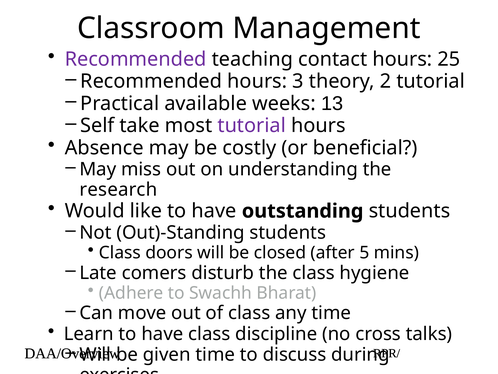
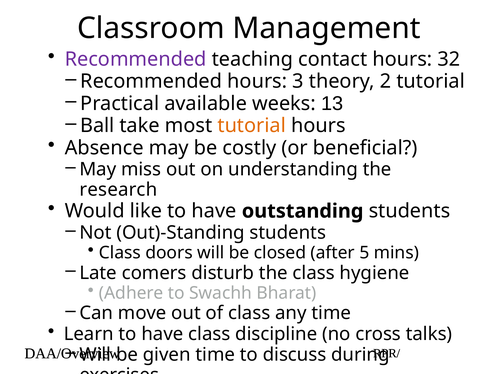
25: 25 -> 32 (449, 59)
Self: Self -> Ball (97, 126)
tutorial colour: purple -> orange (252, 126)
